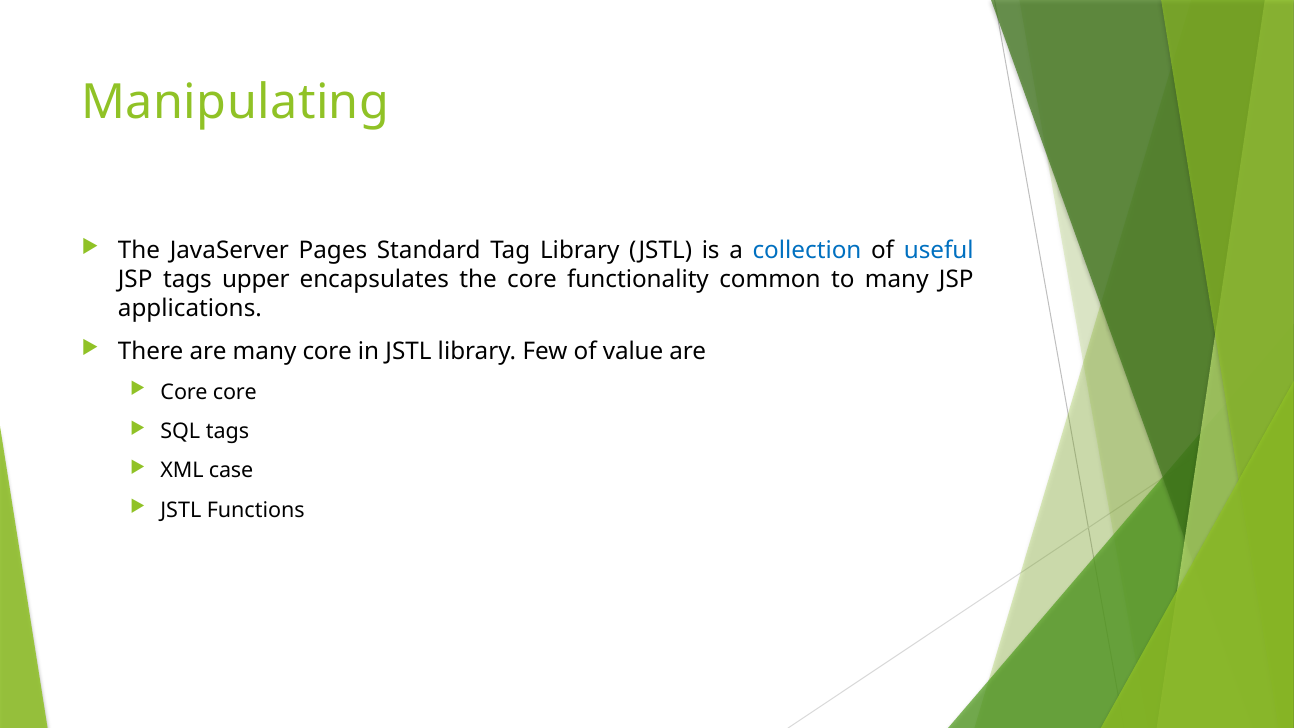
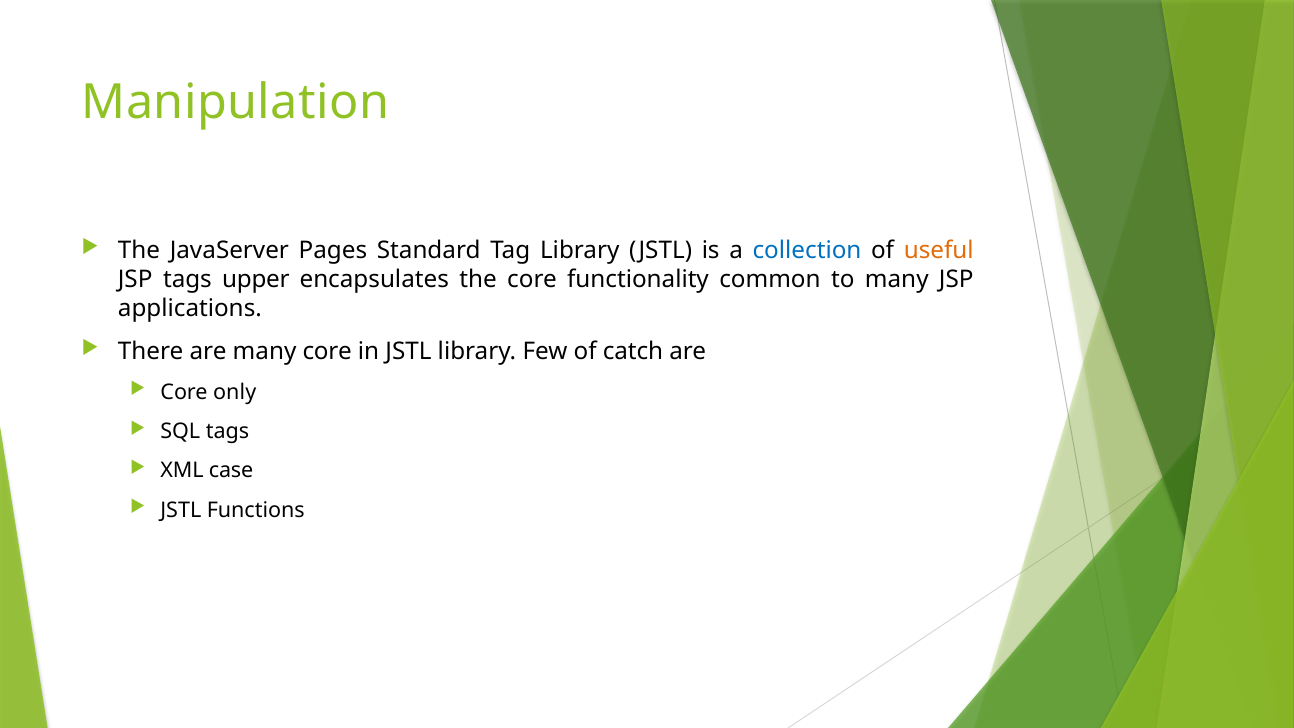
Manipulating: Manipulating -> Manipulation (235, 102)
useful colour: blue -> orange (939, 250)
value: value -> catch (633, 351)
Core core: core -> only (235, 392)
